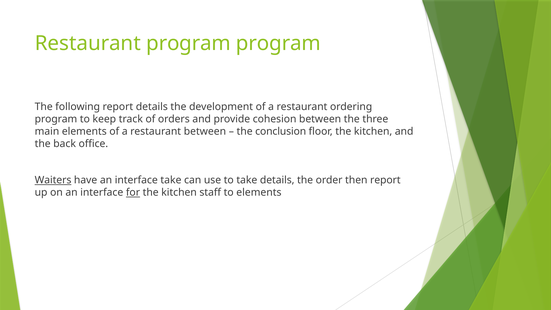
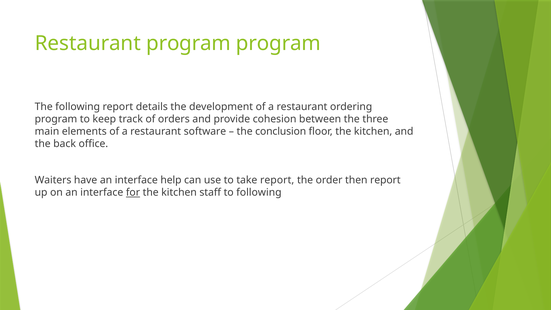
restaurant between: between -> software (205, 131)
Waiters underline: present -> none (53, 180)
interface take: take -> help (171, 180)
take details: details -> report (277, 180)
to elements: elements -> following (259, 193)
